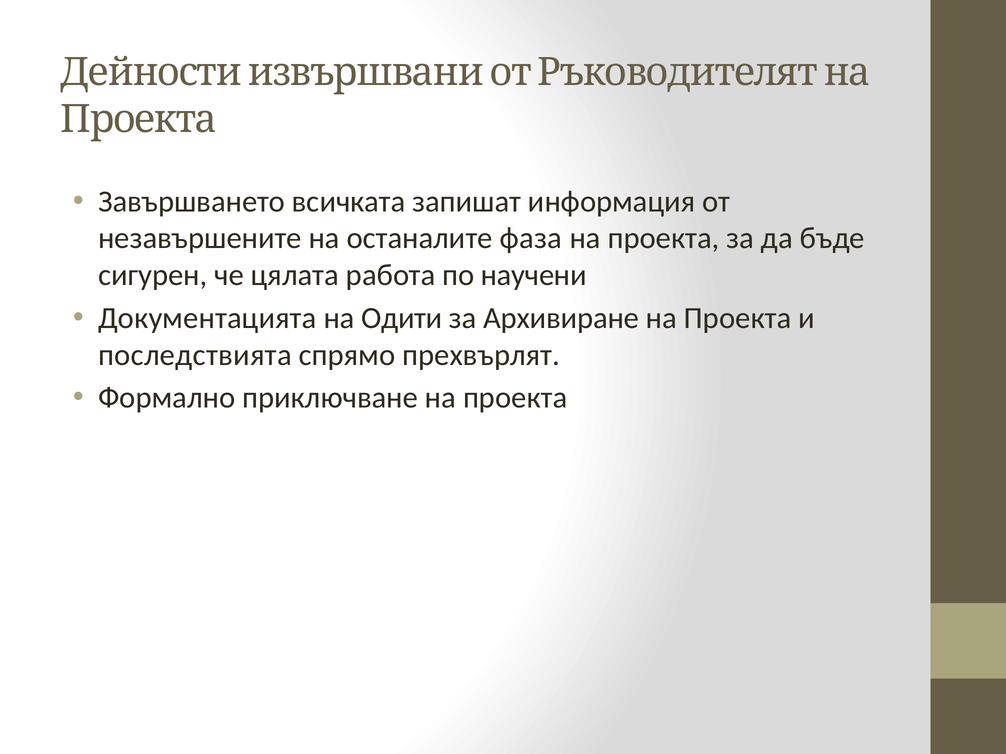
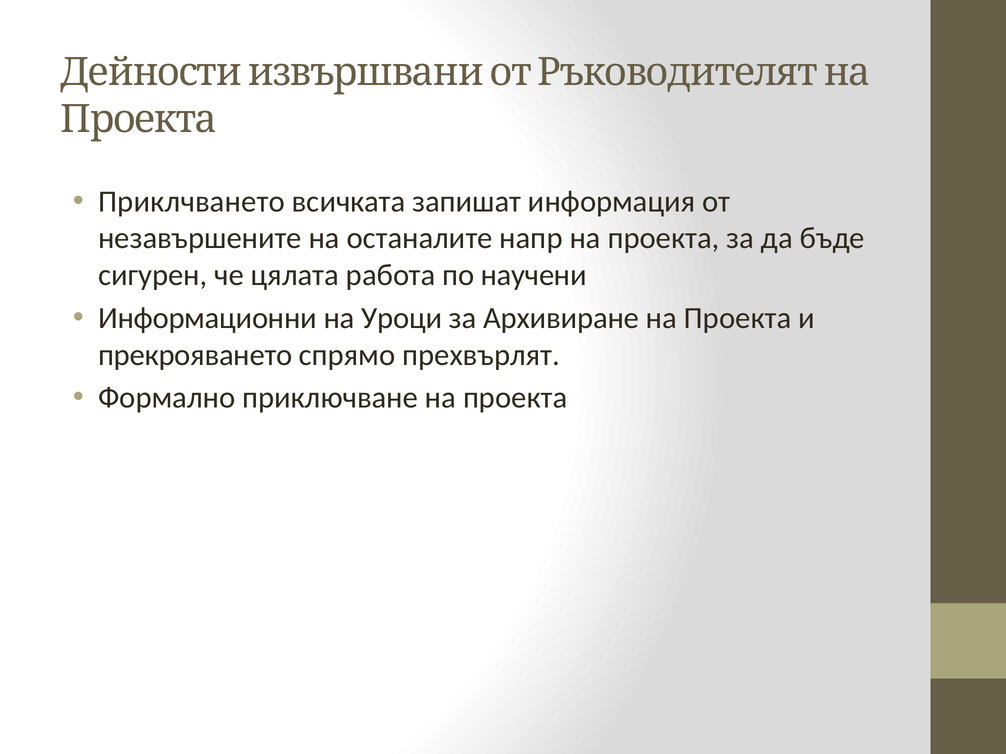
Завършването: Завършването -> Приклчването (192, 202)
фаза: фаза -> напр (531, 238)
Документацията: Документацията -> Информационни (207, 318)
Одити: Одити -> Уроци (402, 318)
последствията: последствията -> прекрояването (195, 355)
